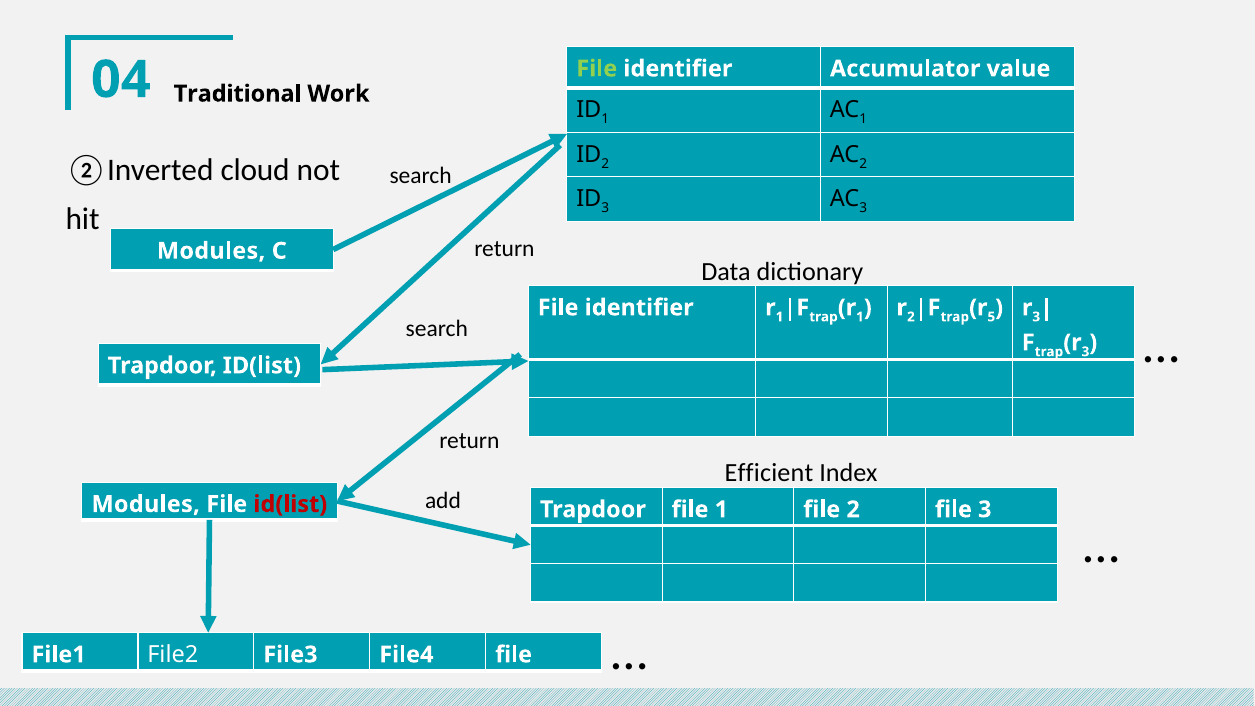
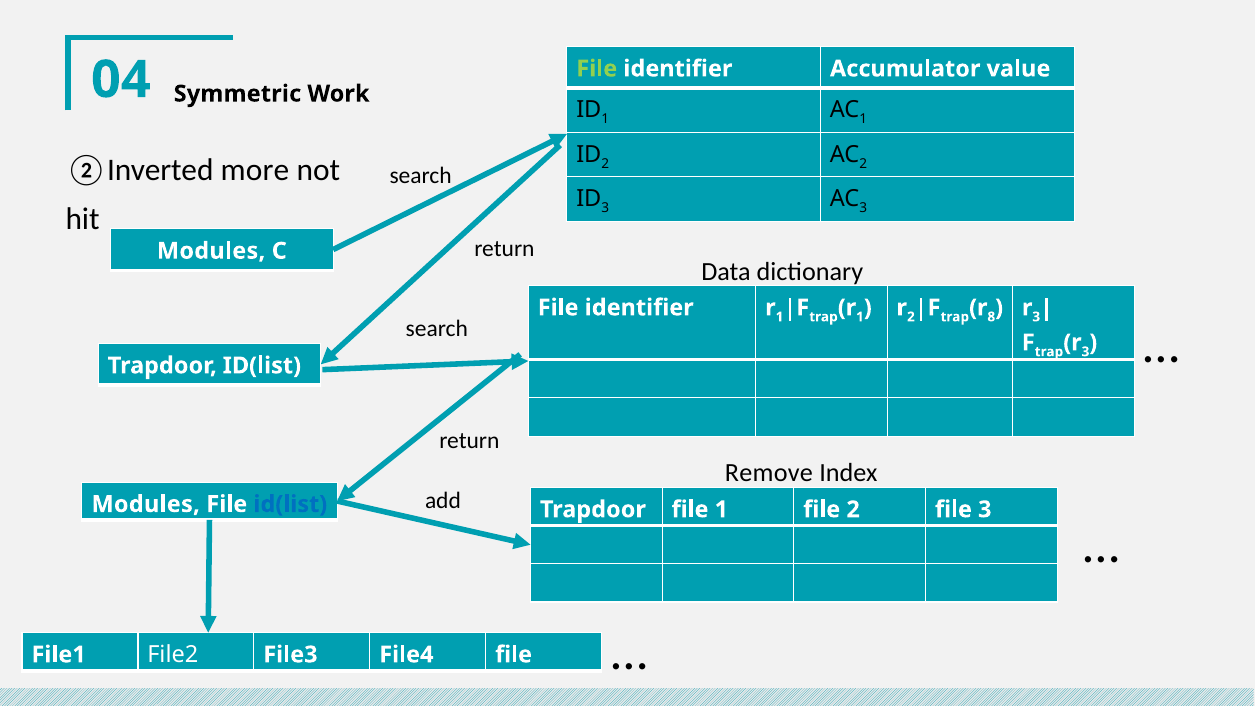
Traditional: Traditional -> Symmetric (237, 94)
cloud: cloud -> more (255, 170)
5: 5 -> 8 (991, 317)
Efficient: Efficient -> Remove (769, 473)
id(list colour: red -> blue (290, 504)
